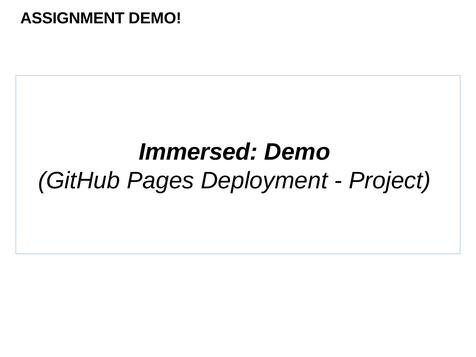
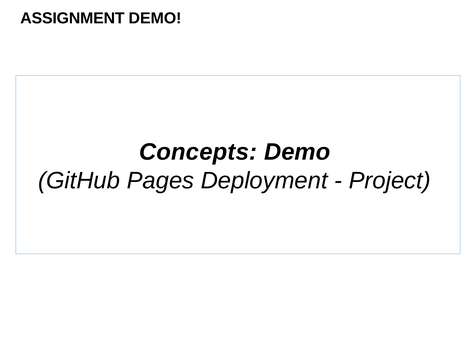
Immersed: Immersed -> Concepts (198, 152)
